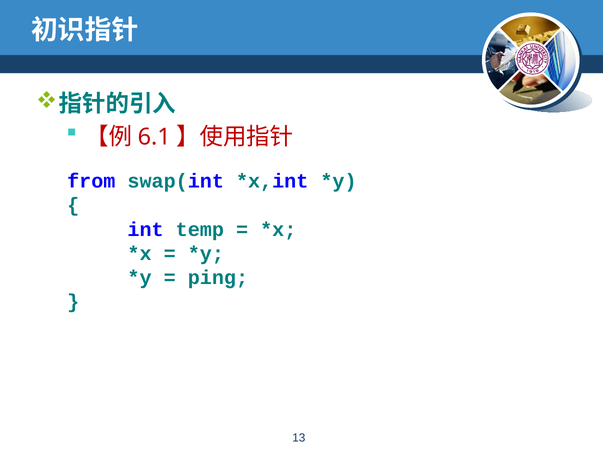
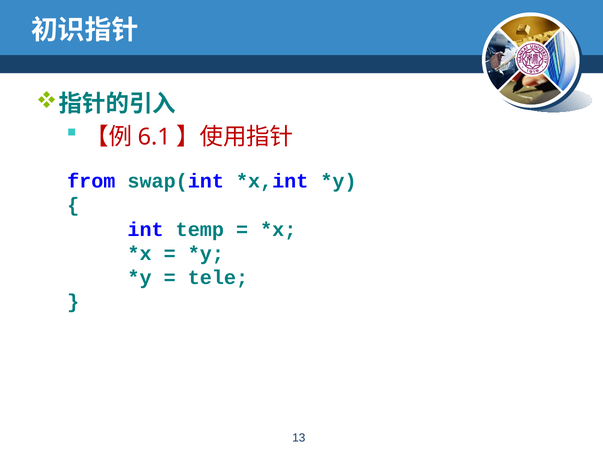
ping: ping -> tele (218, 278)
